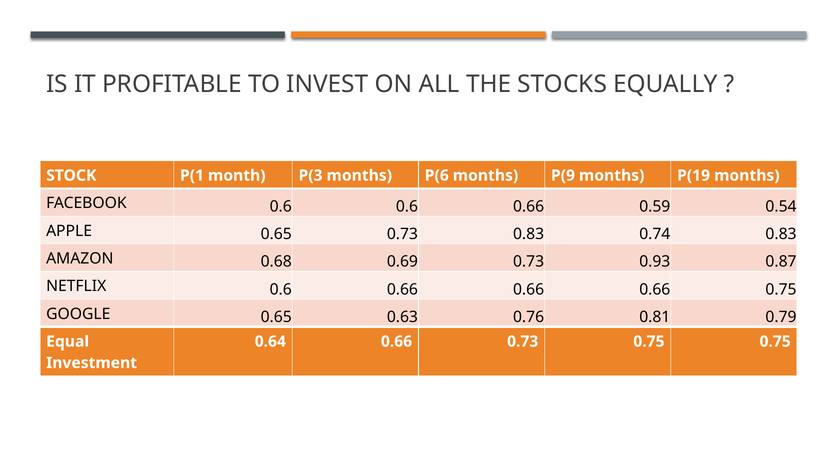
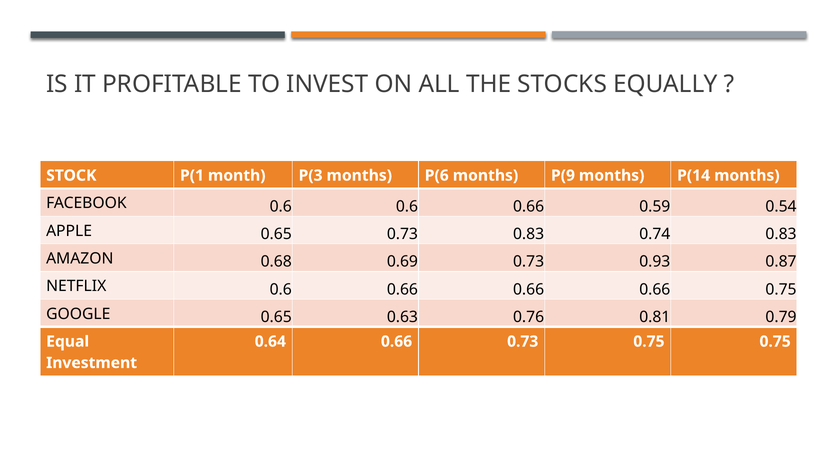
P(19: P(19 -> P(14 (694, 175)
